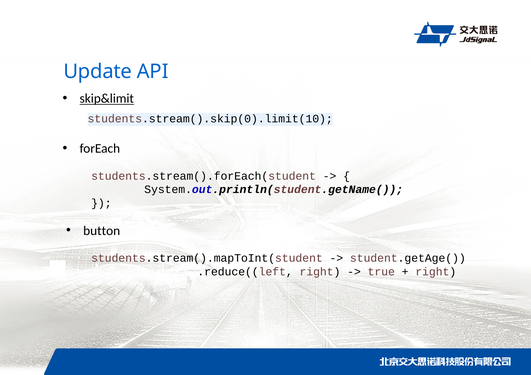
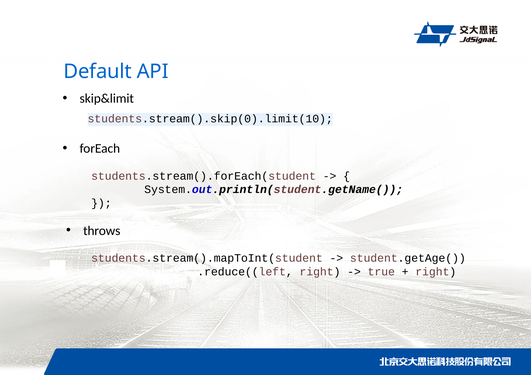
Update: Update -> Default (98, 72)
skip&limit underline: present -> none (107, 99)
button: button -> throws (102, 231)
